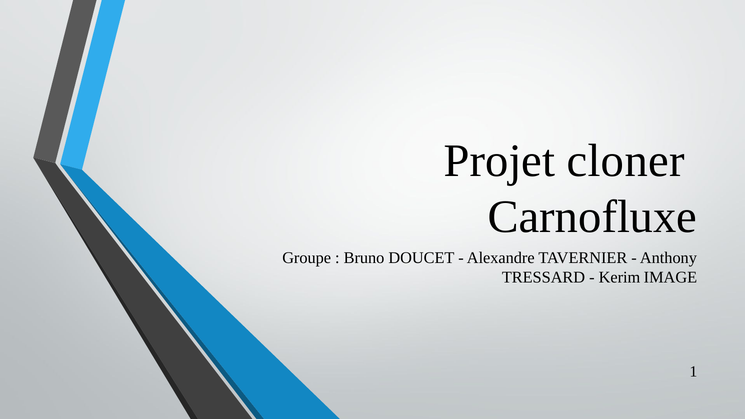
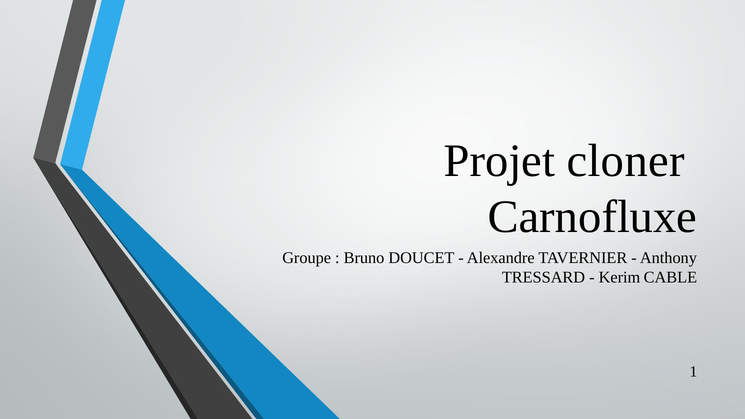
IMAGE: IMAGE -> CABLE (670, 277)
